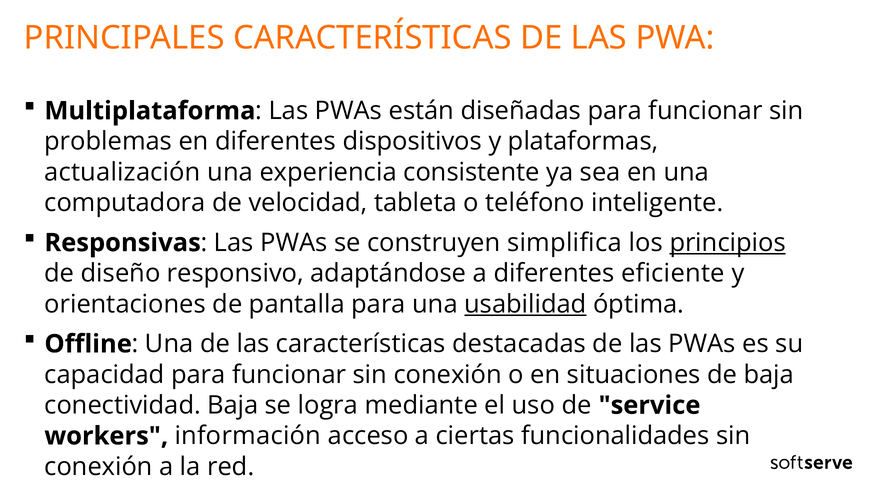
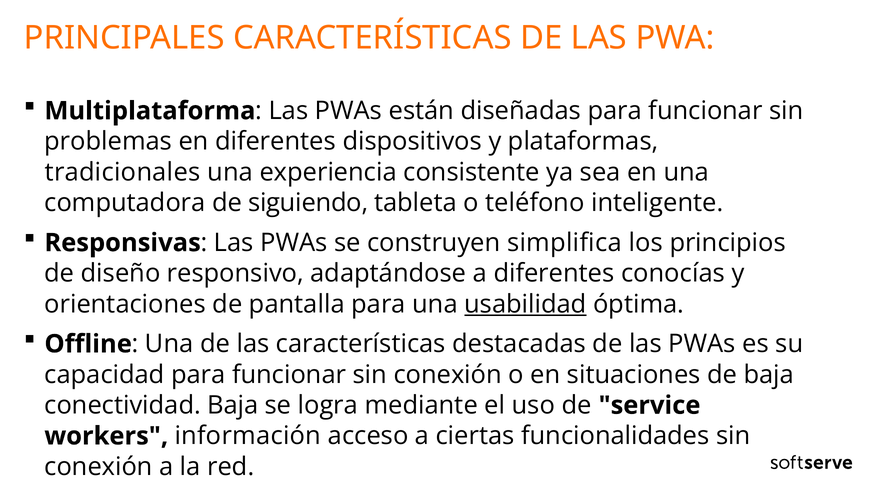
actualización: actualización -> tradicionales (122, 172)
velocidad: velocidad -> siguiendo (308, 203)
principios underline: present -> none (728, 243)
eficiente: eficiente -> conocías (673, 273)
